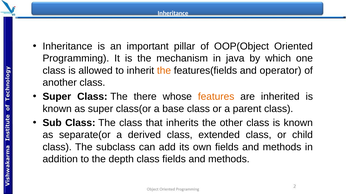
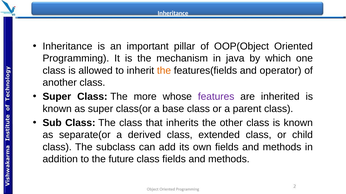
there: there -> more (145, 97)
features colour: orange -> purple (216, 97)
depth: depth -> future (121, 160)
